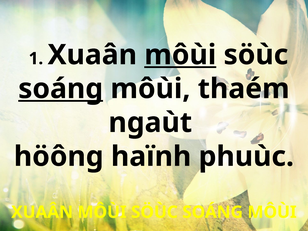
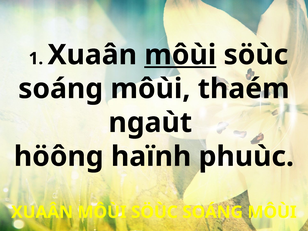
soáng underline: present -> none (61, 89)
